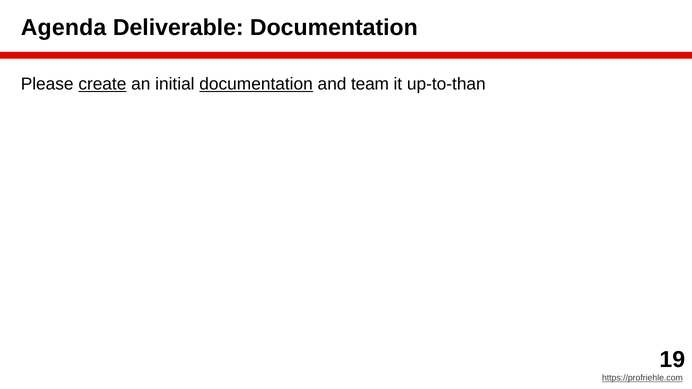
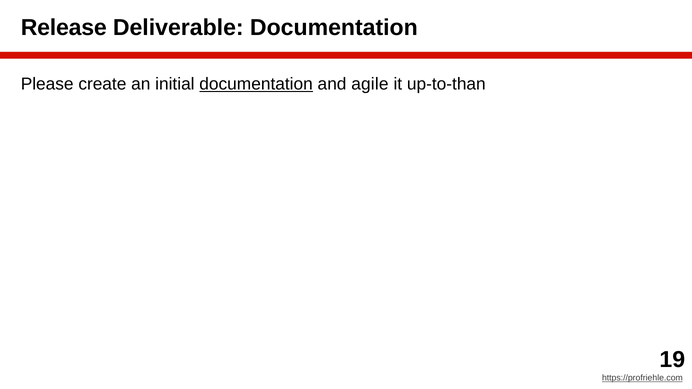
Agenda: Agenda -> Release (64, 28)
create underline: present -> none (102, 84)
team: team -> agile (370, 84)
